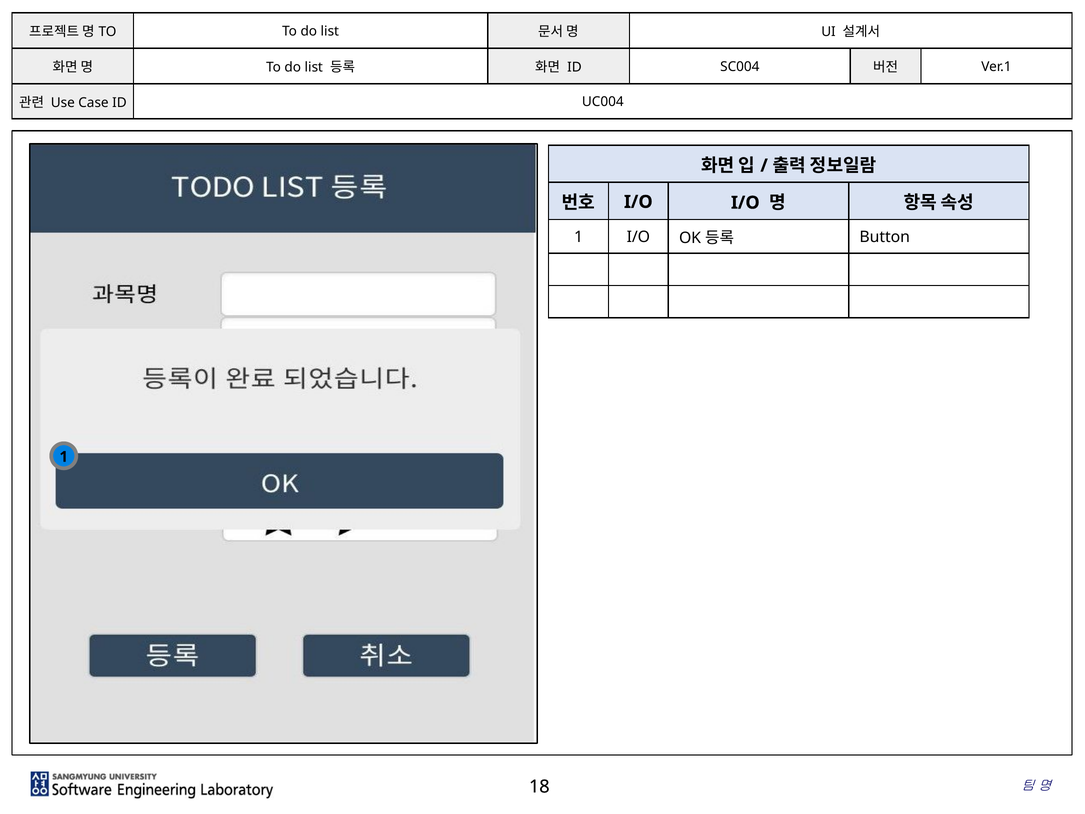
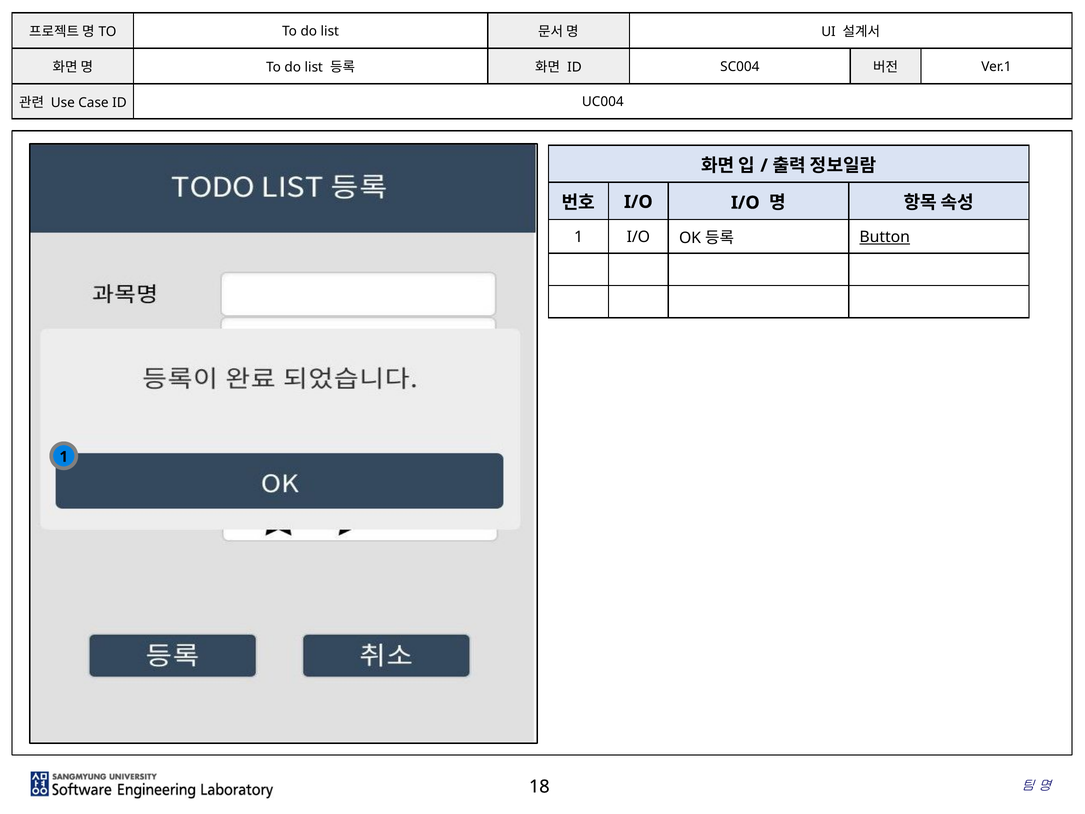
Button underline: none -> present (885, 237)
